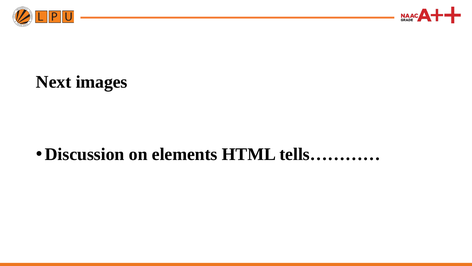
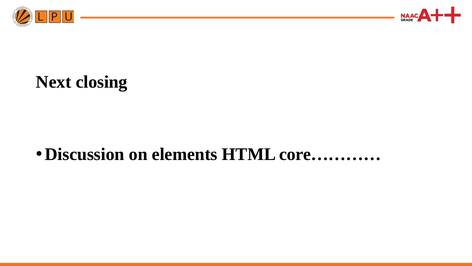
images: images -> closing (102, 82)
tells…………: tells………… -> core………… (330, 154)
